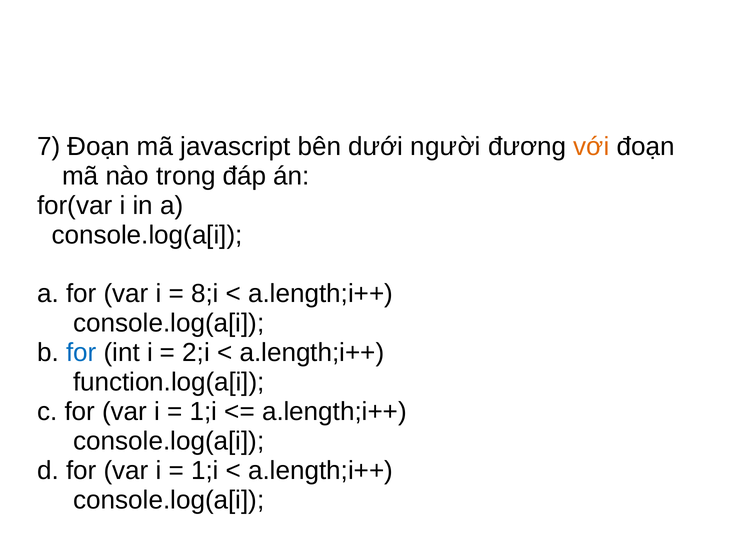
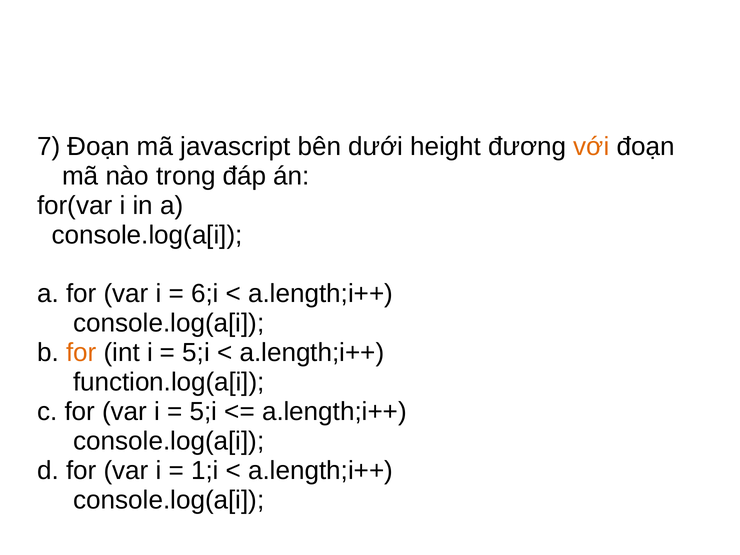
người: người -> height (446, 147)
8;i: 8;i -> 6;i (205, 294)
for colour: blue -> orange (81, 353)
2;i: 2;i -> 5;i (196, 353)
1;i: 1;i -> 5;i (203, 412)
